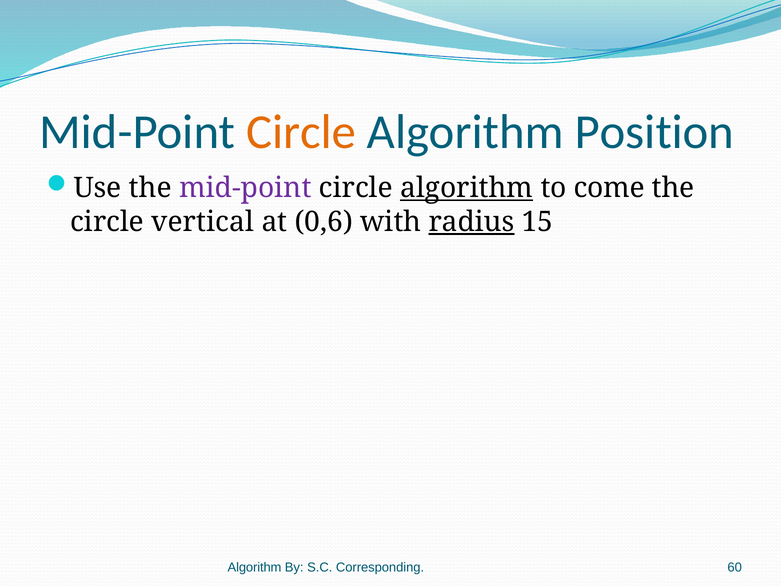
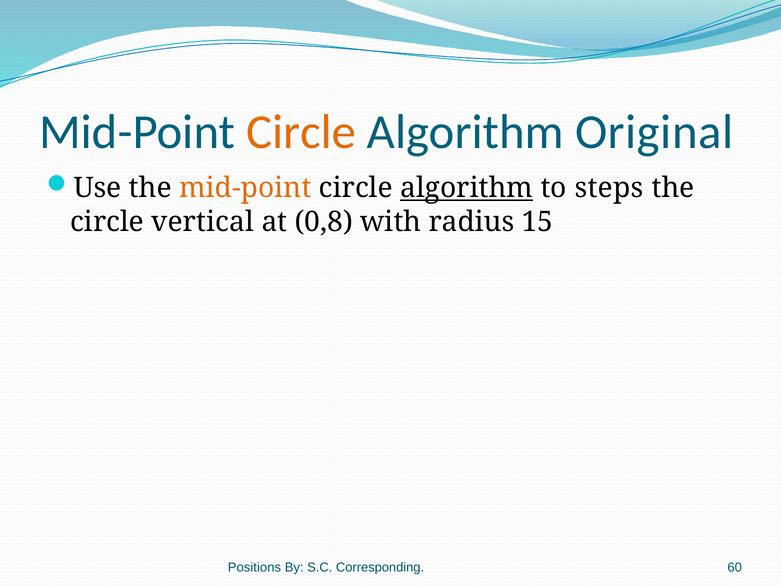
Position: Position -> Original (654, 132)
mid-point colour: purple -> orange (245, 188)
come: come -> steps (609, 188)
0,6: 0,6 -> 0,8 (324, 222)
radius underline: present -> none (471, 222)
Algorithm: Algorithm -> Positions (254, 567)
